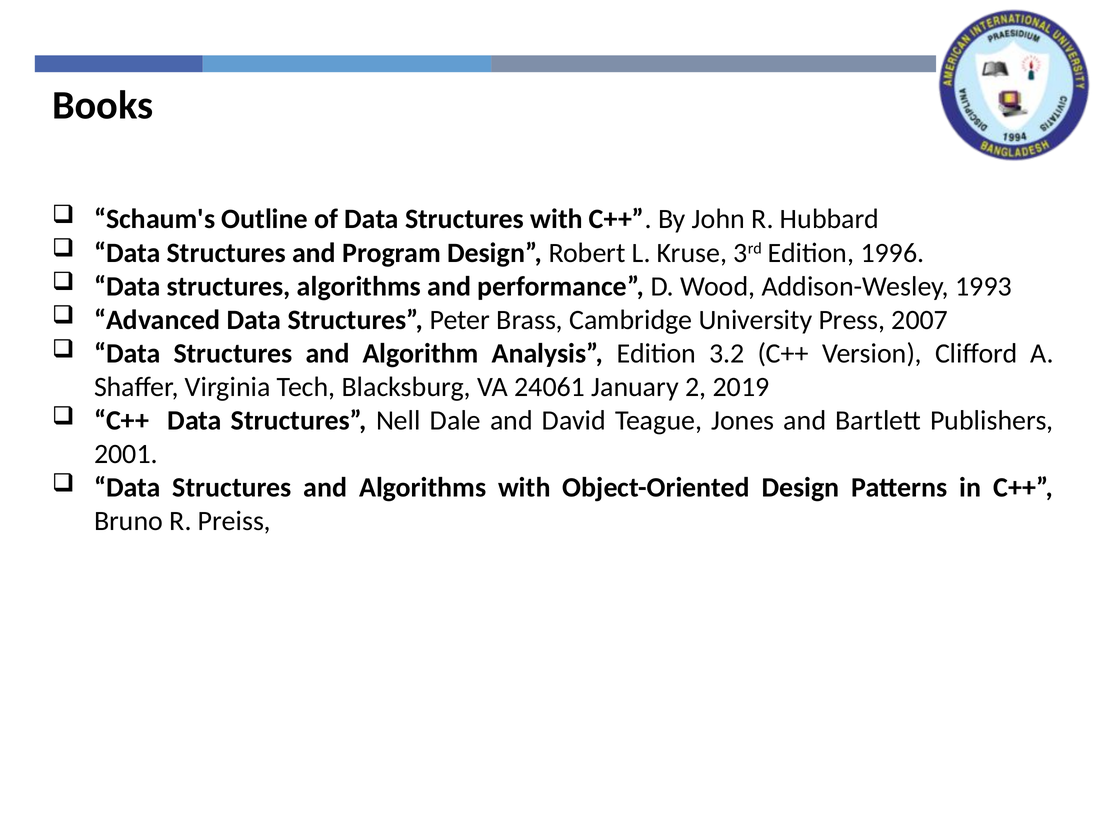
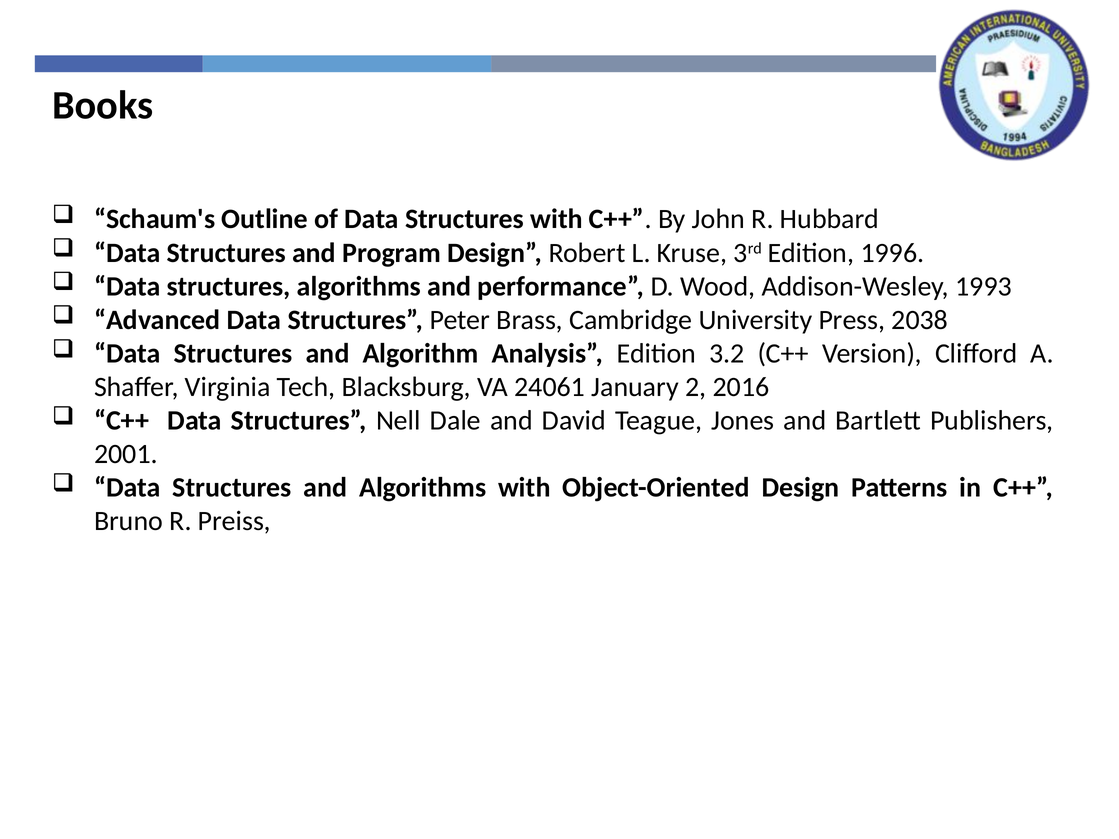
2007: 2007 -> 2038 (920, 320)
2019: 2019 -> 2016 (741, 387)
